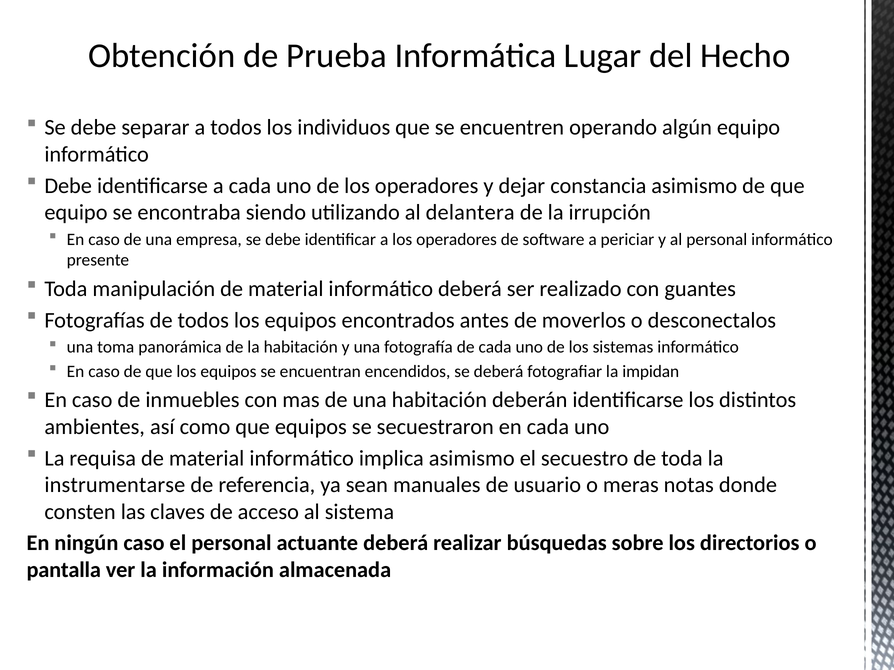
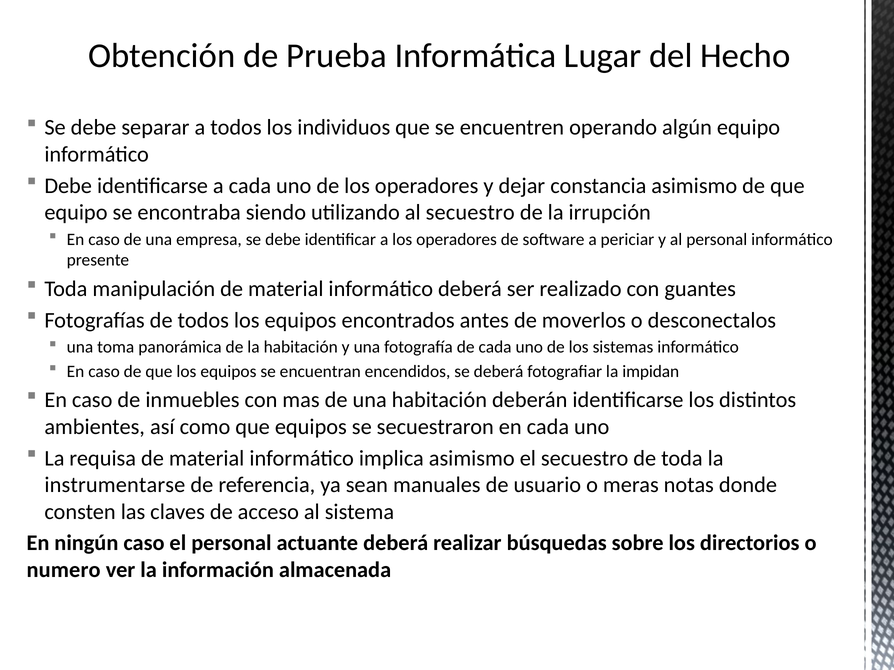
al delantera: delantera -> secuestro (470, 213)
pantalla: pantalla -> numero (64, 570)
